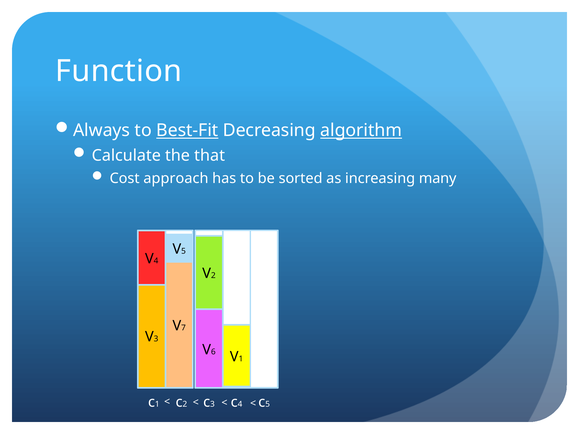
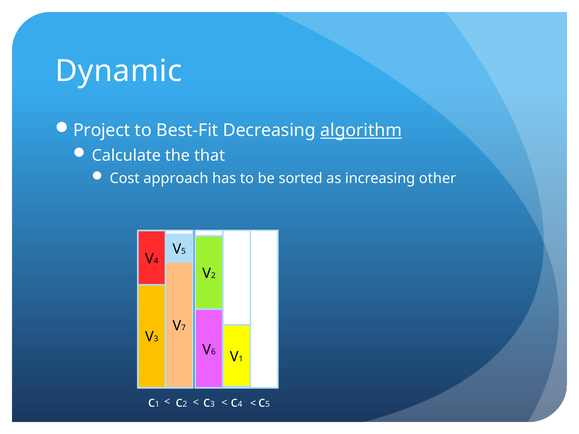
Function: Function -> Dynamic (119, 71)
Always: Always -> Project (102, 131)
Best-Fit underline: present -> none (187, 131)
many: many -> other (438, 179)
